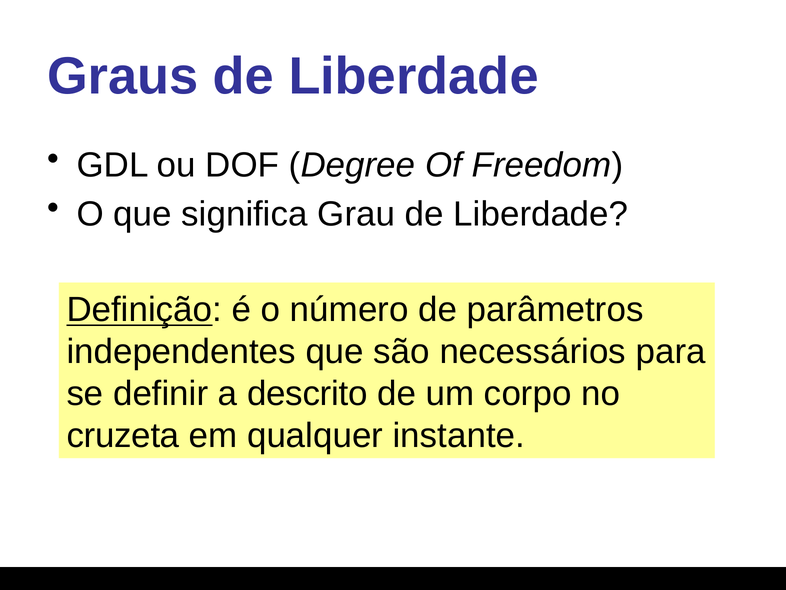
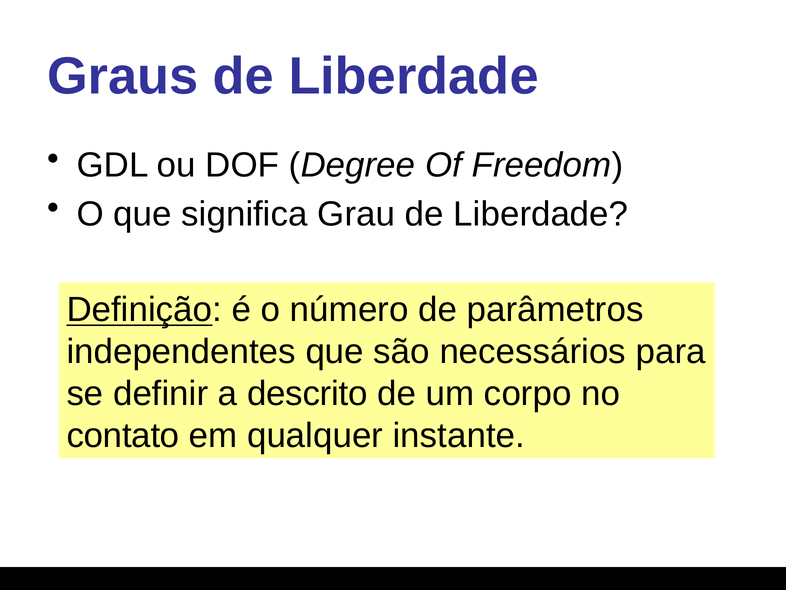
cruzeta: cruzeta -> contato (123, 435)
